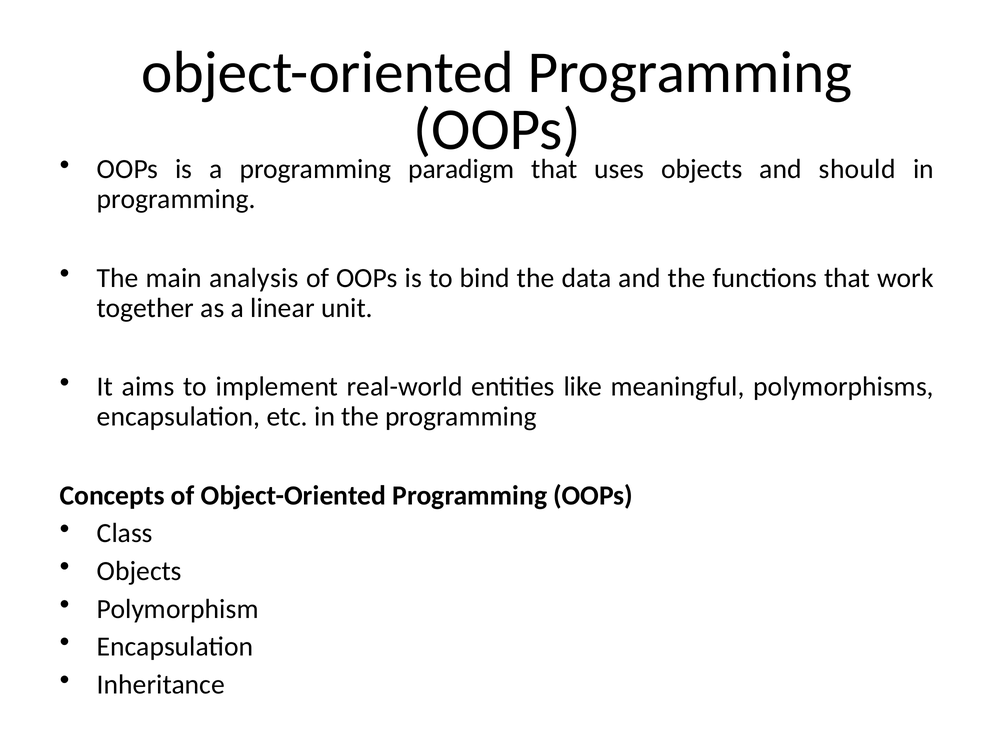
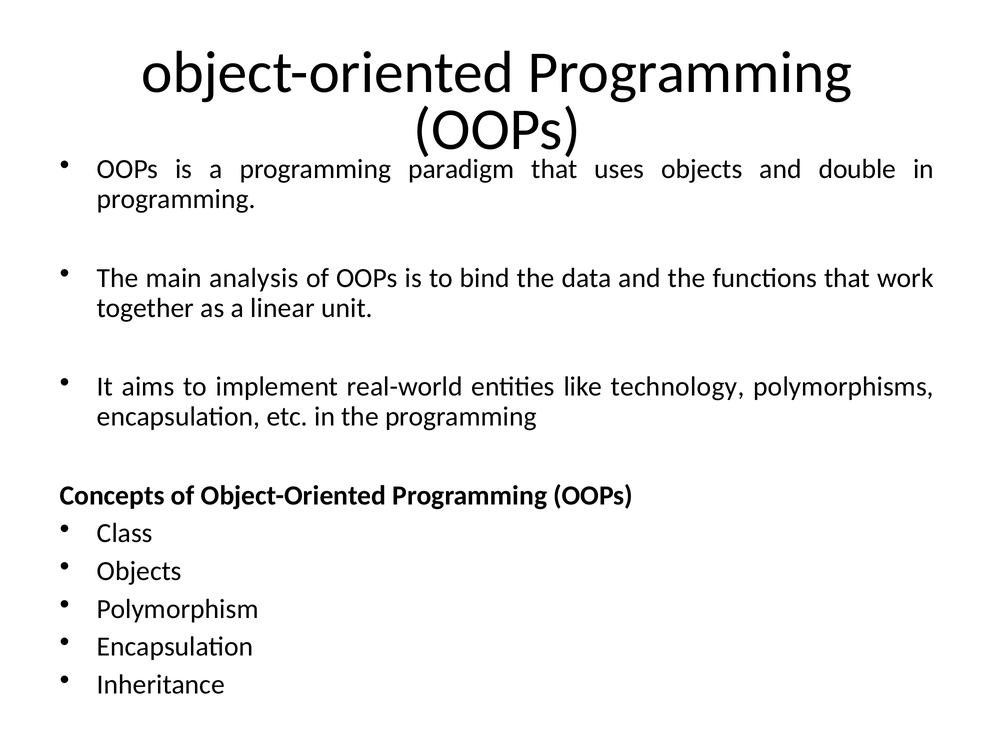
should: should -> double (857, 169)
meaningful: meaningful -> technology (677, 387)
